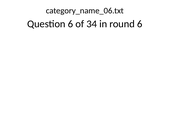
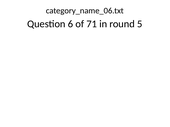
34: 34 -> 71 (92, 24)
round 6: 6 -> 5 (140, 24)
